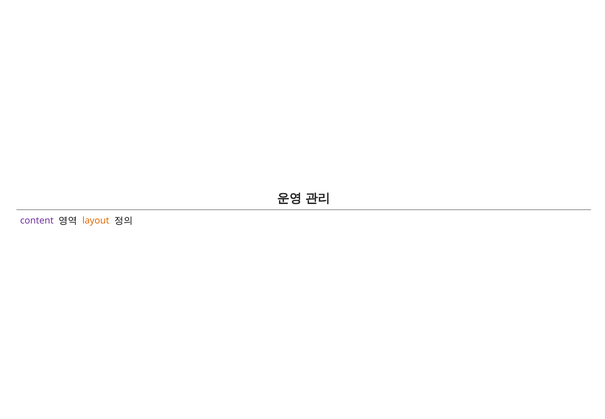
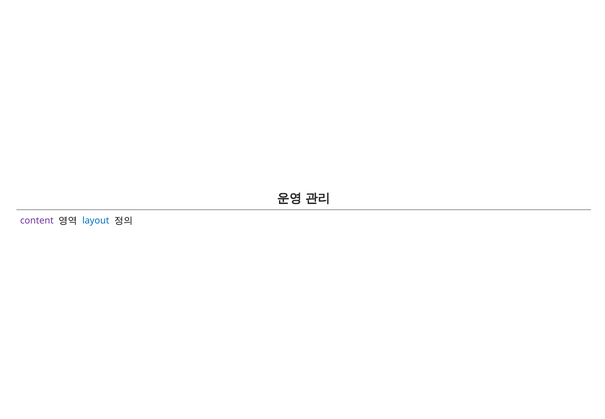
layout colour: orange -> blue (96, 220)
